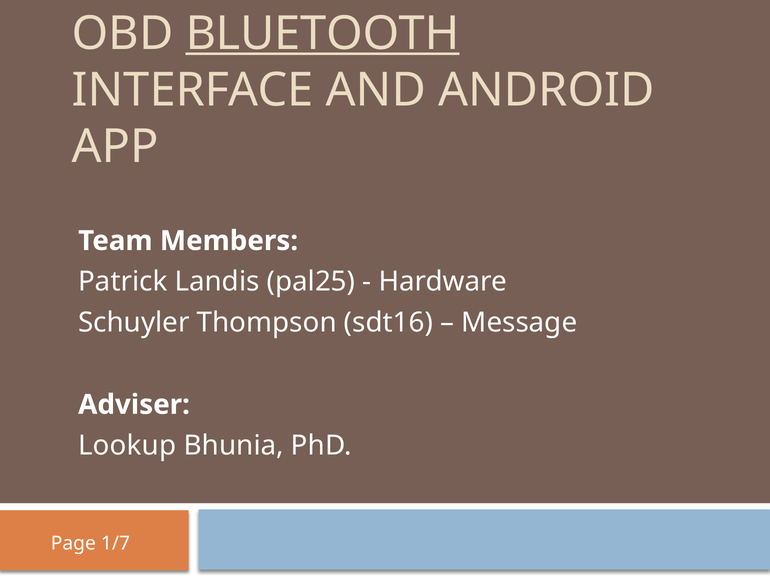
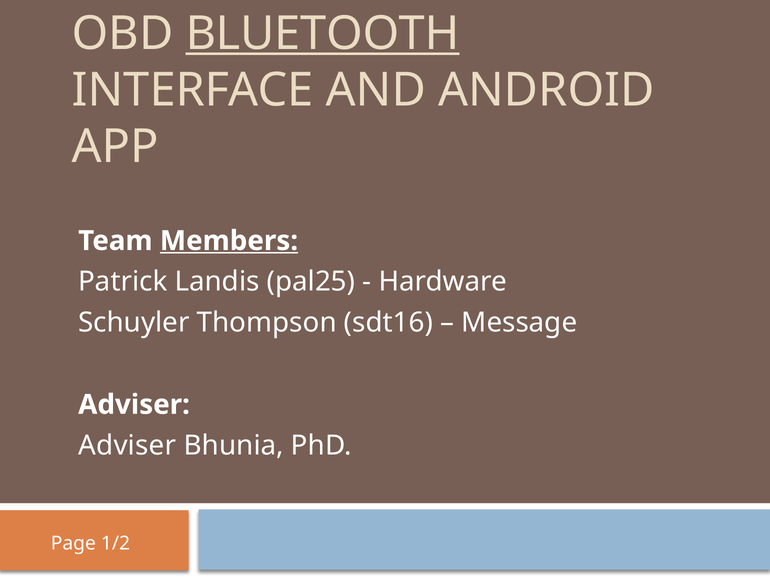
Members underline: none -> present (229, 241)
Lookup: Lookup -> Adviser (127, 445)
1/7: 1/7 -> 1/2 (116, 543)
